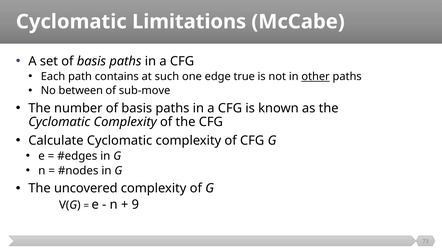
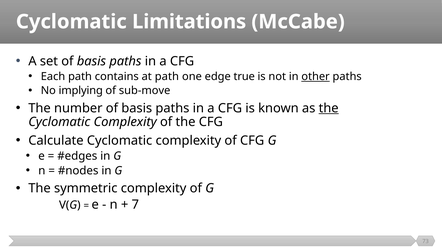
at such: such -> path (167, 77)
between: between -> implying (81, 91)
the underline: none -> present (329, 108)
uncovered: uncovered -> symmetric (86, 189)
9: 9 -> 7 (135, 205)
